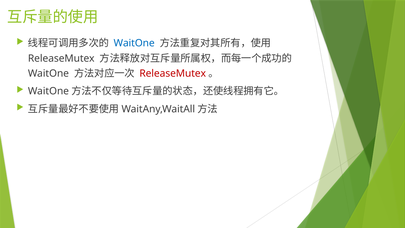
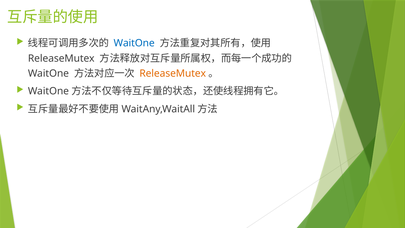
ReleaseMutex colour: red -> orange (173, 73)
